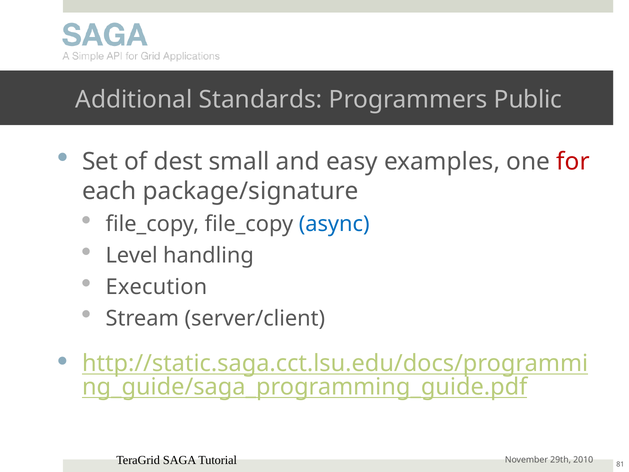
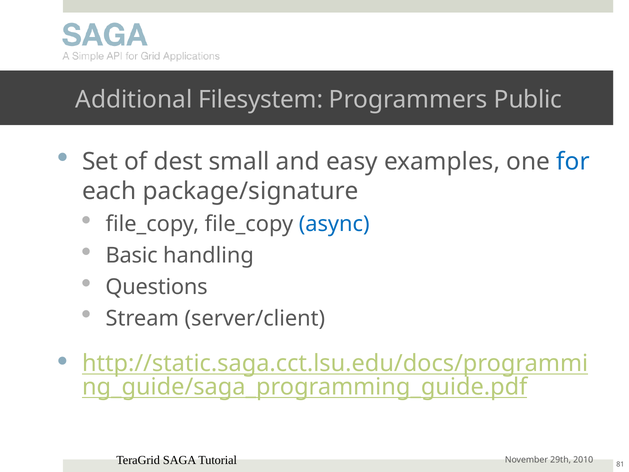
Standards: Standards -> Filesystem (261, 99)
for colour: red -> blue (573, 162)
Level: Level -> Basic (132, 255)
Execution: Execution -> Questions (157, 287)
